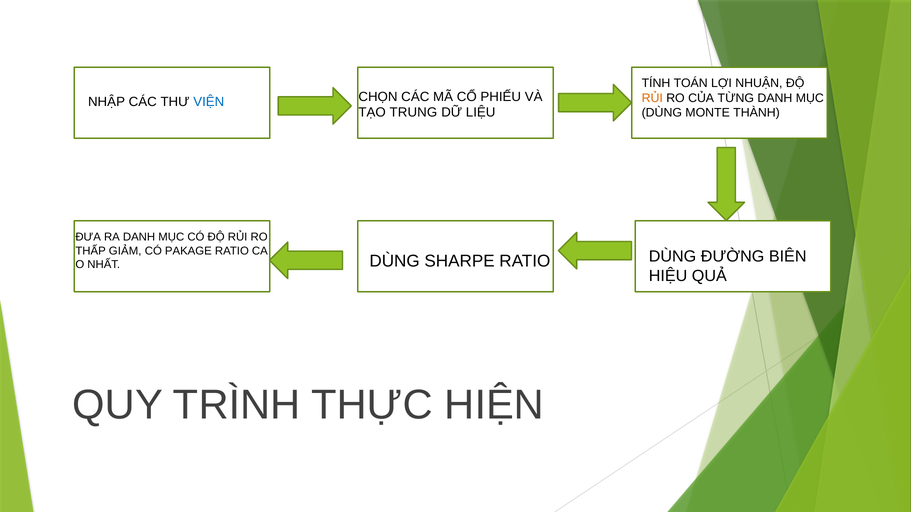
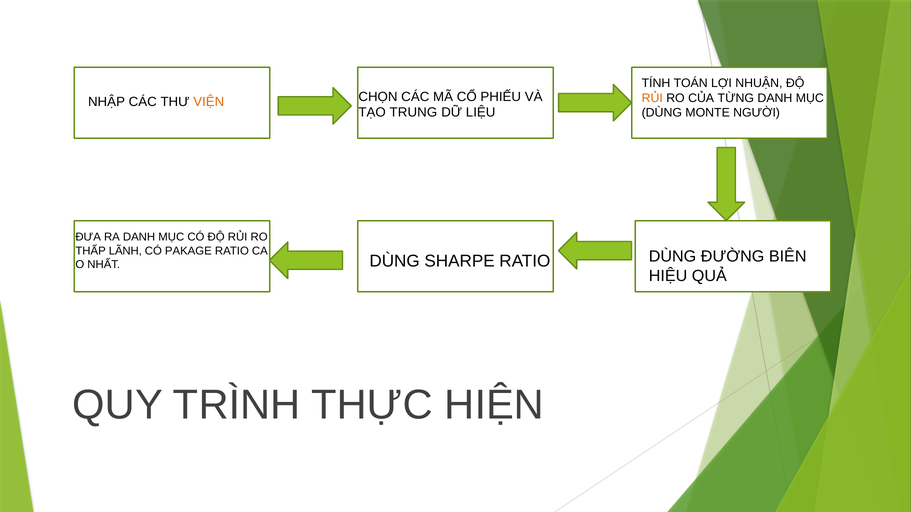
VIỆN colour: blue -> orange (209, 102)
THÀNH: THÀNH -> NGƯỜI (757, 113)
GIẢM: GIẢM -> LÃNH (125, 251)
